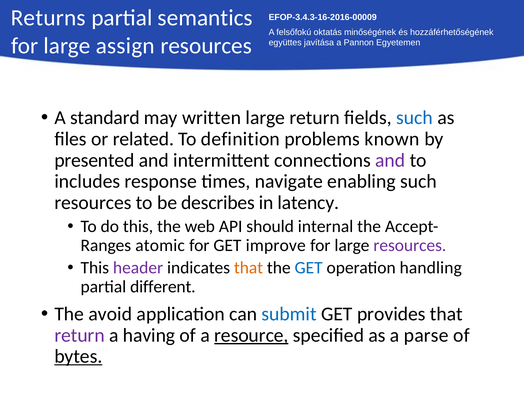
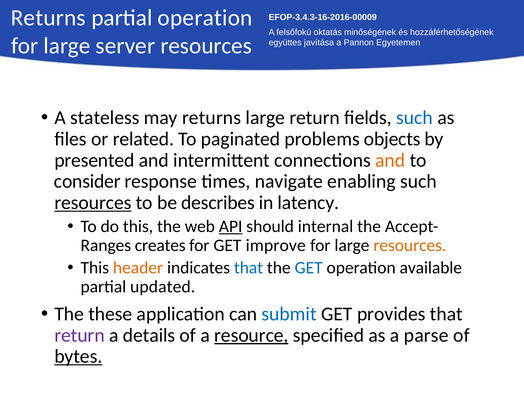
partial semantics: semantics -> operation (205, 18)
assign: assign -> server (125, 46)
standard: standard -> stateless (105, 118)
may written: written -> returns (212, 118)
definition: definition -> paginated (241, 139)
known: known -> objects (392, 139)
and colour: purple -> orange (390, 160)
includes: includes -> consider (87, 181)
resources underline: none -> present (93, 203)
API underline: none -> present (231, 226)
atomic: atomic -> creates (160, 245)
resources colour: purple -> orange (410, 245)
header colour: purple -> orange (138, 268)
that colour: orange -> blue (249, 268)
handling: handling -> available (431, 268)
different: different -> updated (163, 287)
avoid: avoid -> these (110, 314)
having: having -> details (149, 335)
